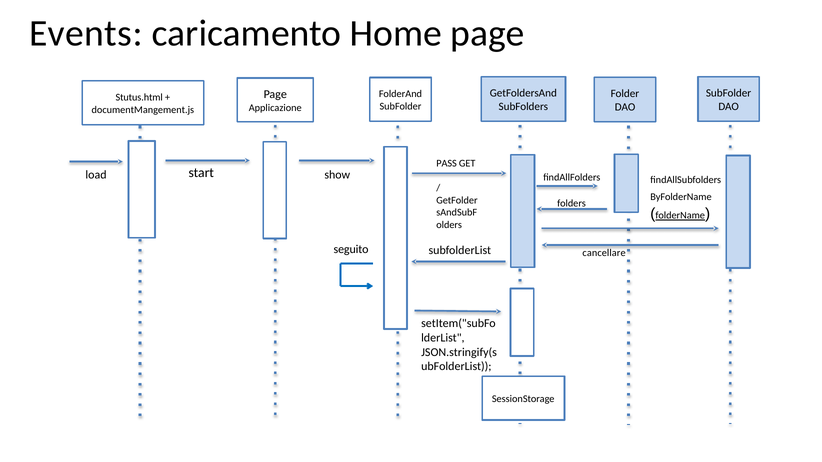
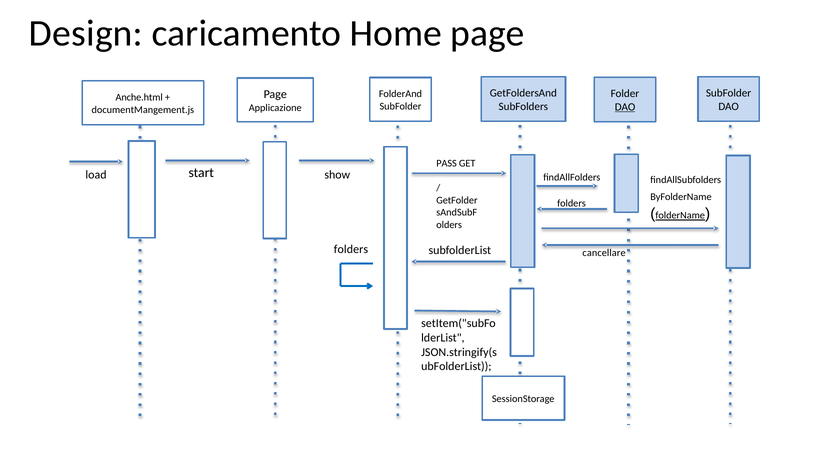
Events: Events -> Design (86, 33)
Stutus.html: Stutus.html -> Anche.html (139, 97)
DAO underline: none -> present (625, 107)
seguito: seguito -> folders (351, 250)
